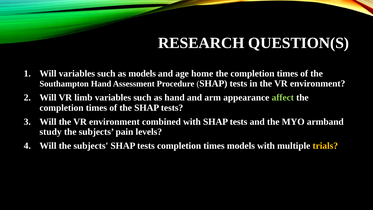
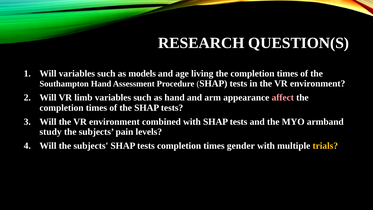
home: home -> living (202, 74)
affect colour: light green -> pink (283, 98)
times models: models -> gender (241, 146)
